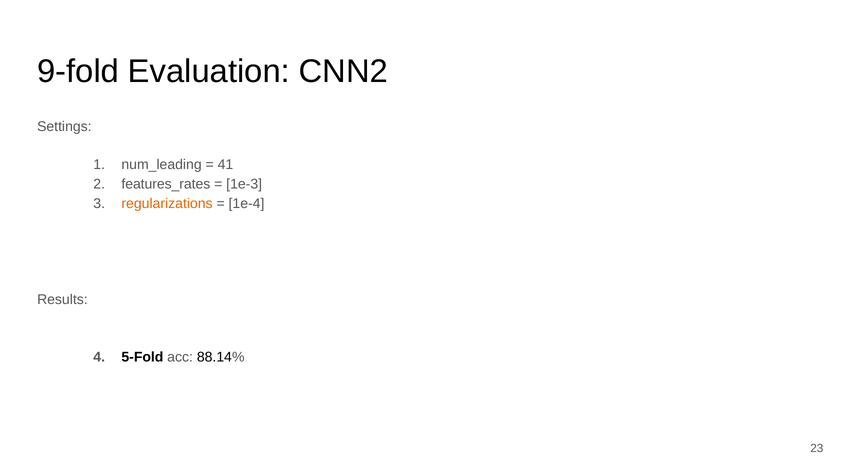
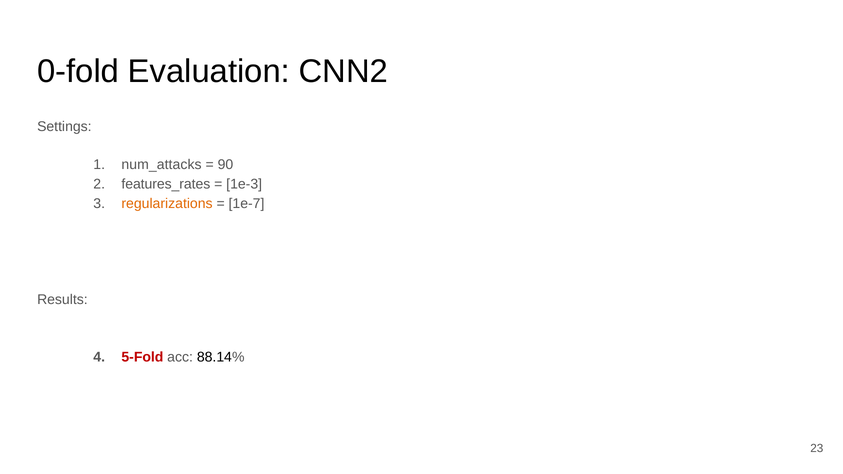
9-fold: 9-fold -> 0-fold (78, 71)
num_leading: num_leading -> num_attacks (162, 165)
41: 41 -> 90 (225, 165)
1e-4: 1e-4 -> 1e-7 (246, 203)
5-Fold colour: black -> red (142, 357)
